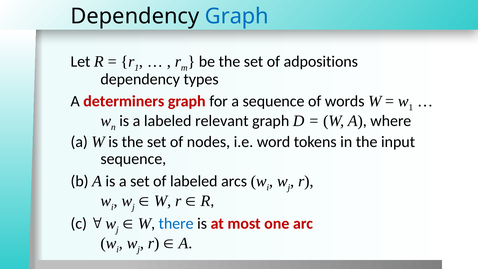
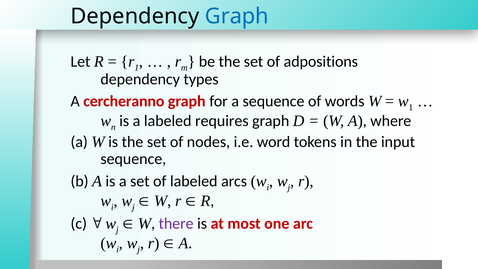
determiners: determiners -> cercheranno (124, 101)
relevant: relevant -> requires (222, 121)
there colour: blue -> purple (176, 224)
